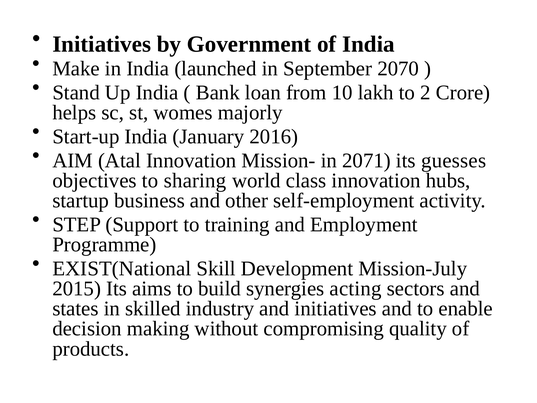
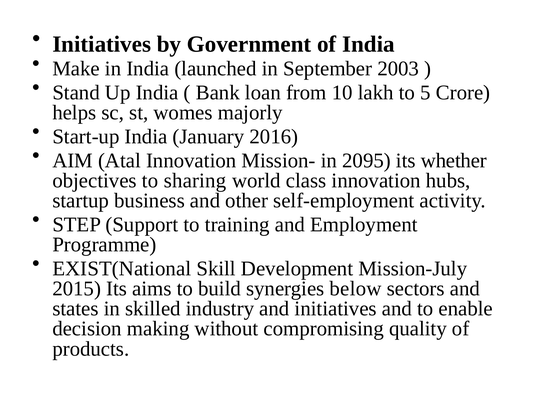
2070: 2070 -> 2003 (398, 69)
2: 2 -> 5 (425, 93)
2071: 2071 -> 2095 (366, 160)
guesses: guesses -> whether (454, 160)
acting: acting -> below (356, 288)
